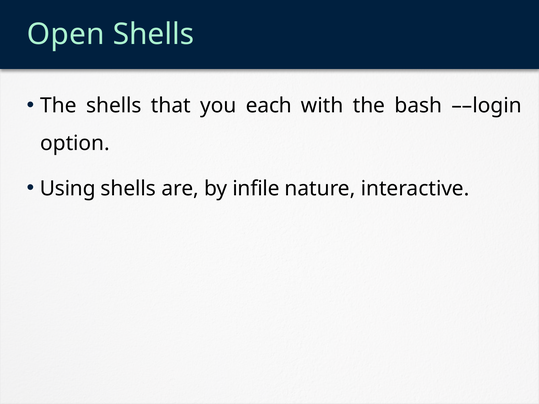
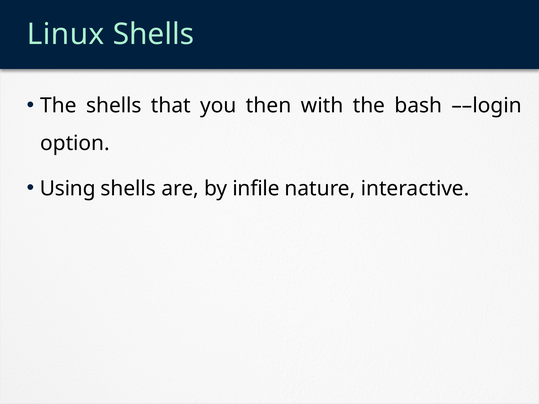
Open: Open -> Linux (66, 34)
each: each -> then (269, 106)
